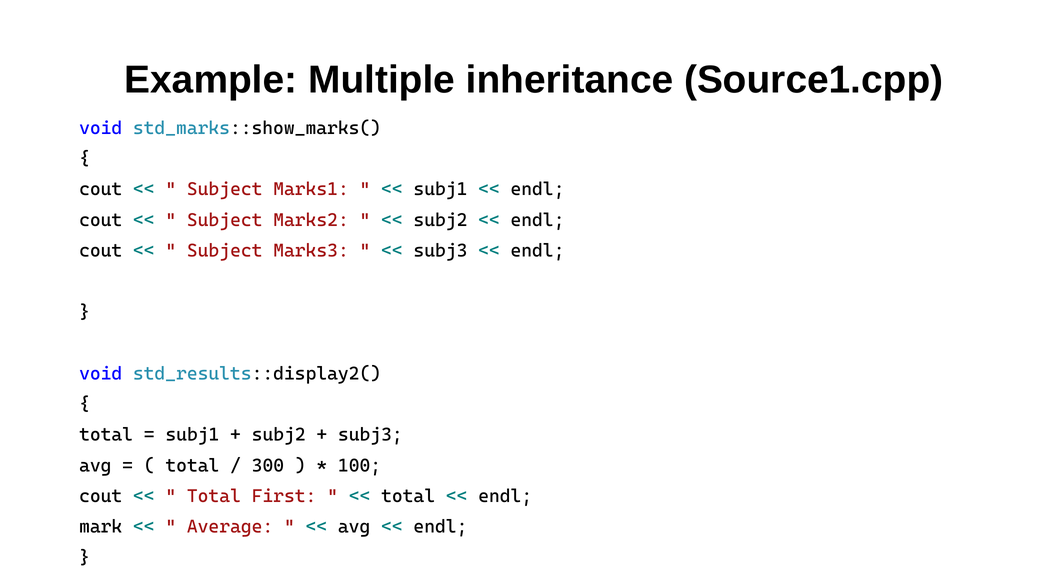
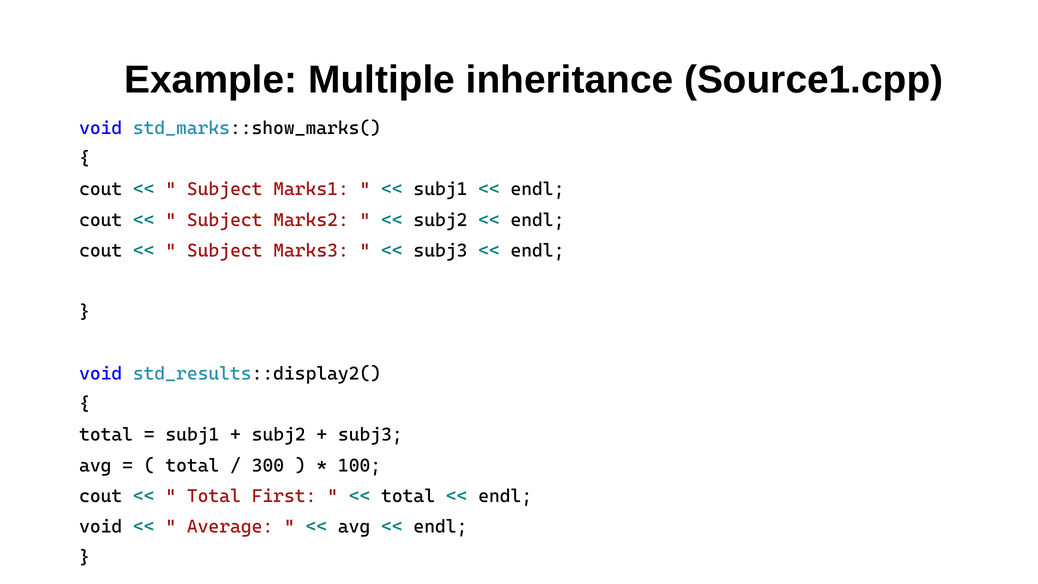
mark: mark -> void (101, 527)
